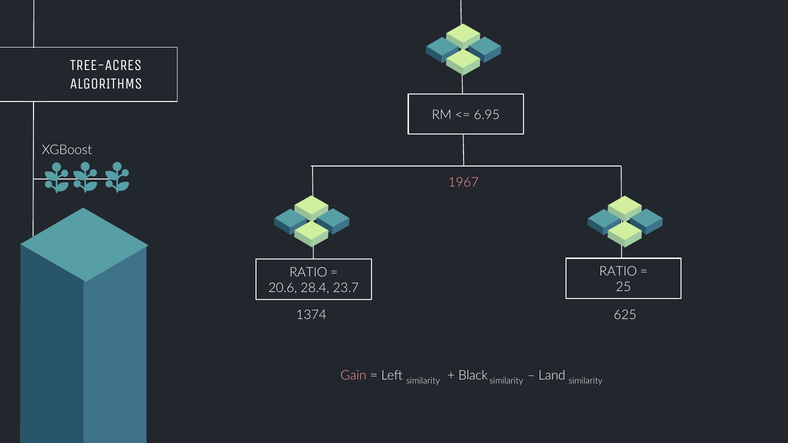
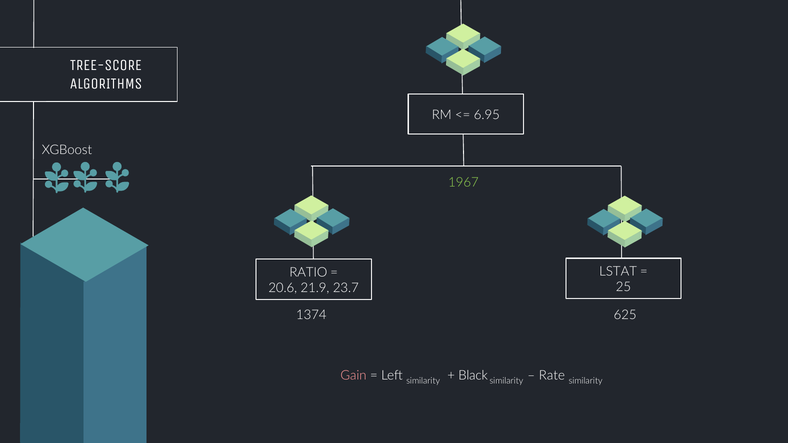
TREE-ACRES: TREE-ACRES -> TREE-SCORE (106, 65)
1967 colour: pink -> light green (463, 183)
RATIO: RATIO -> LSTAT (618, 272)
28.4: 28.4 -> 21.9 (315, 288)
Land: Land -> Rate (552, 376)
